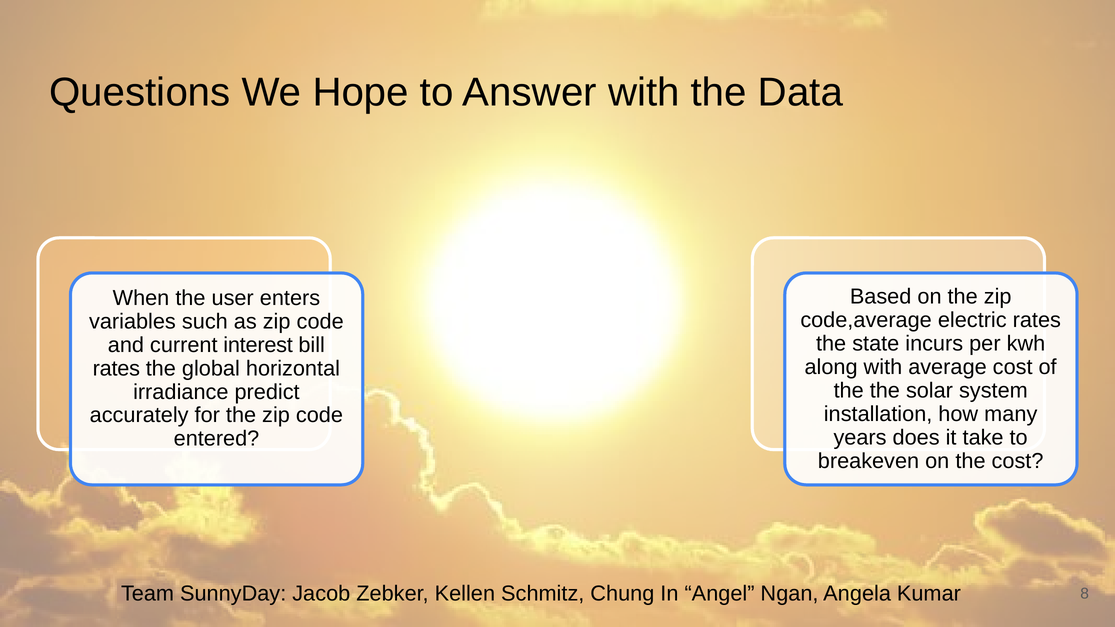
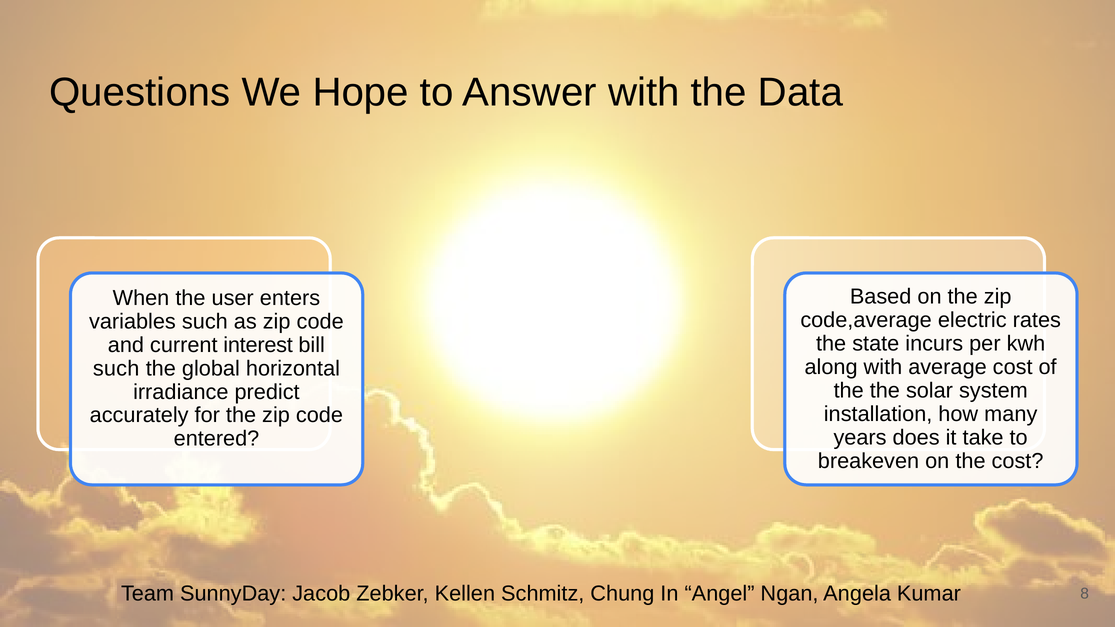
rates: rates -> such (116, 369)
